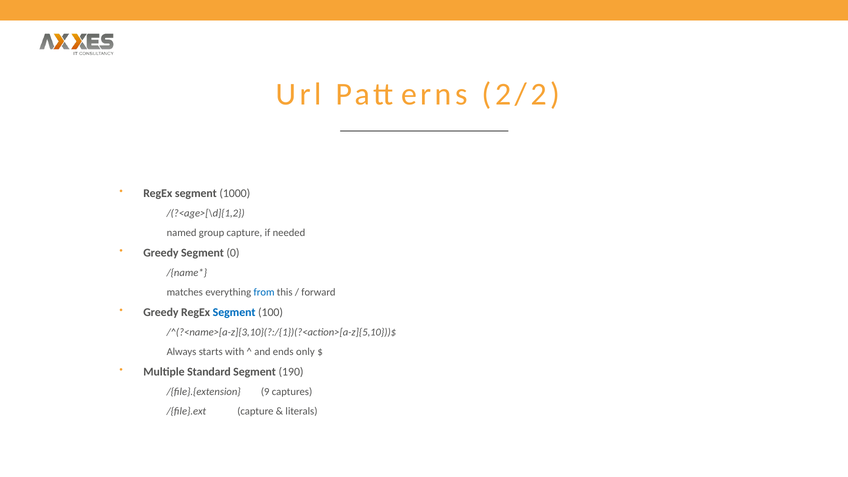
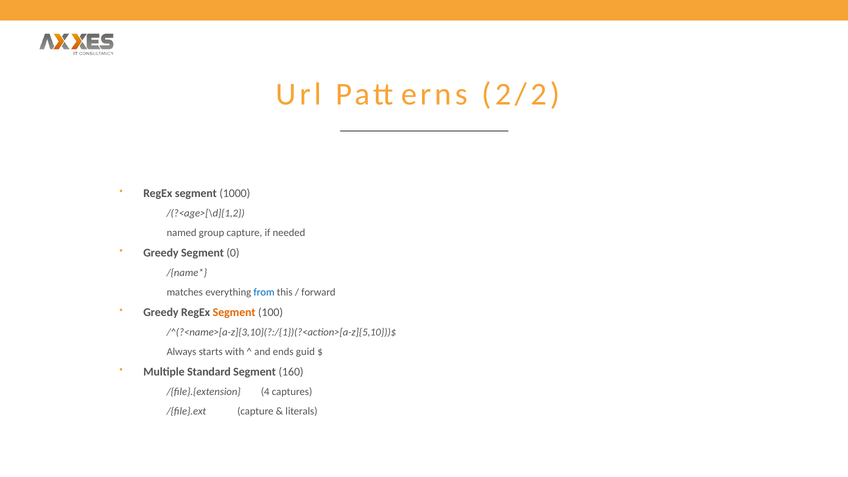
Segment colour: blue -> orange (234, 312)
only: only -> guid (305, 352)
190: 190 -> 160 (291, 372)
9: 9 -> 4 (265, 392)
